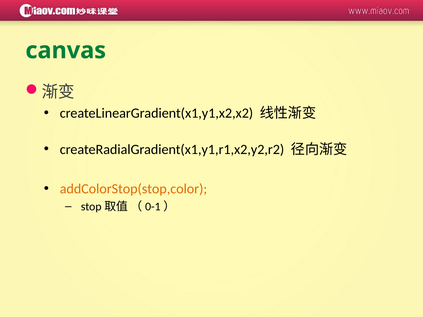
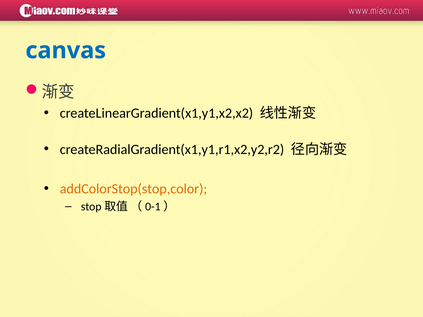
canvas colour: green -> blue (66, 51)
